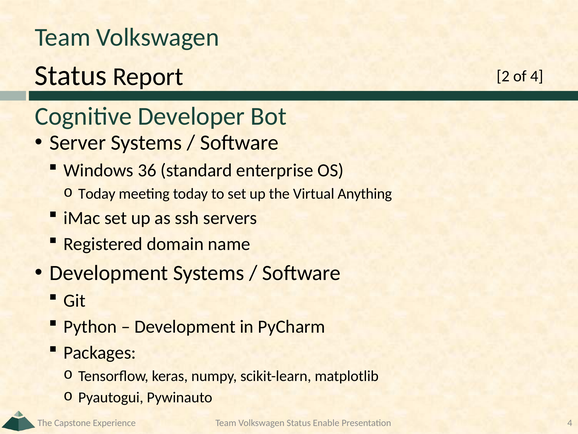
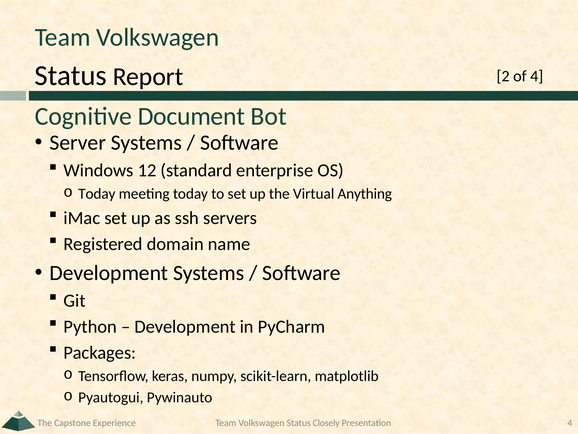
Developer: Developer -> Document (191, 116)
36: 36 -> 12 (147, 170)
Enable: Enable -> Closely (326, 423)
